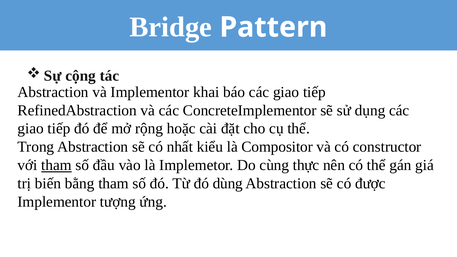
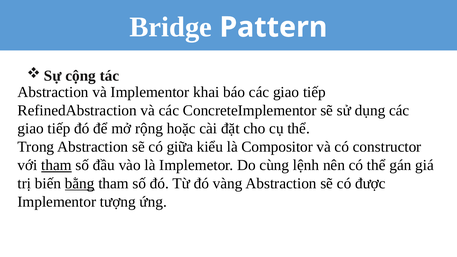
nhất: nhất -> giữa (180, 147)
thực: thực -> lệnh (306, 165)
bằng underline: none -> present (80, 184)
dùng: dùng -> vàng (228, 184)
